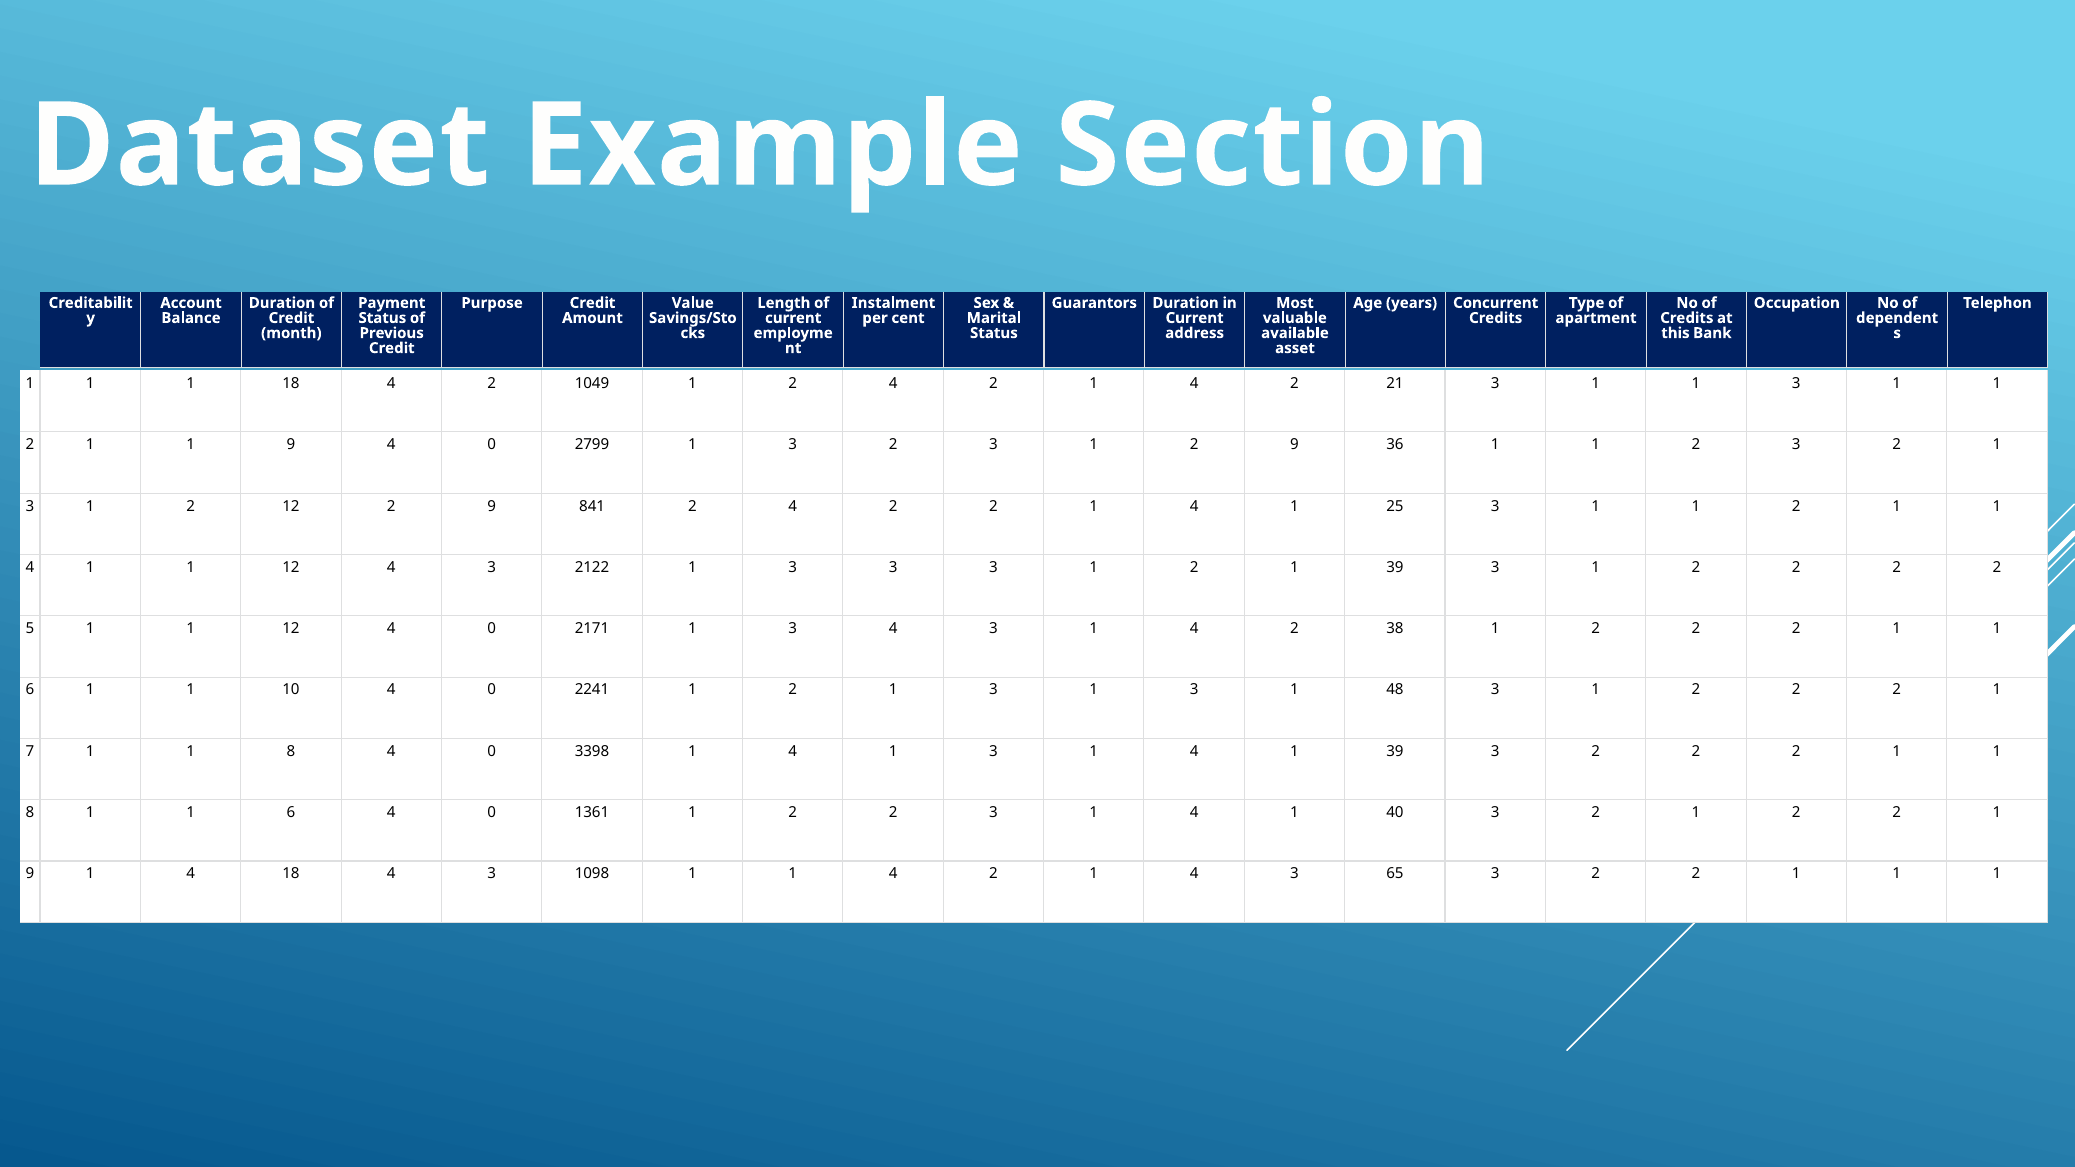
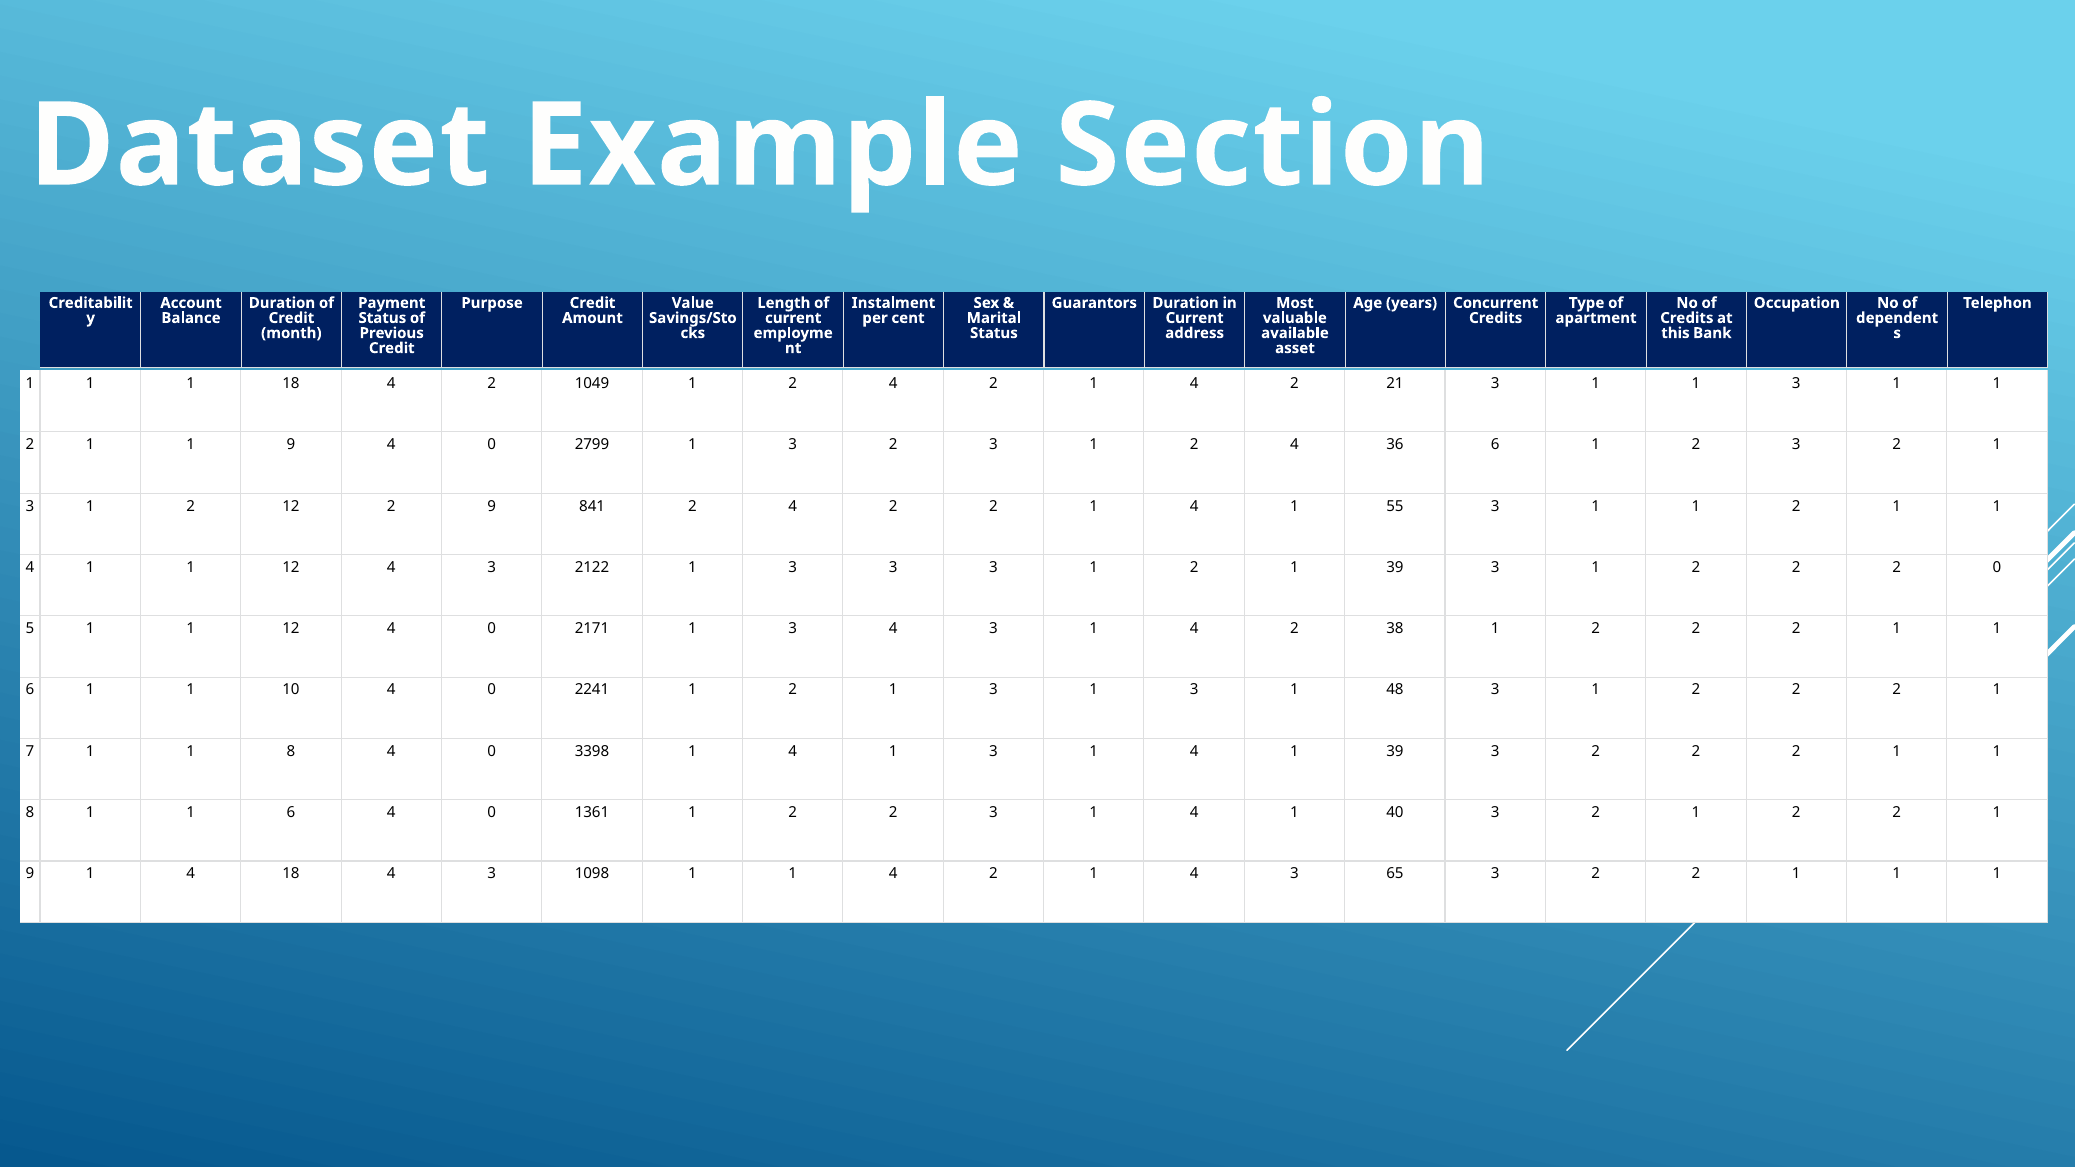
3 1 2 9: 9 -> 4 (1295, 445)
36 1: 1 -> 6 (1495, 445)
25: 25 -> 55 (1395, 506)
2 2 2 2: 2 -> 0 (1997, 567)
